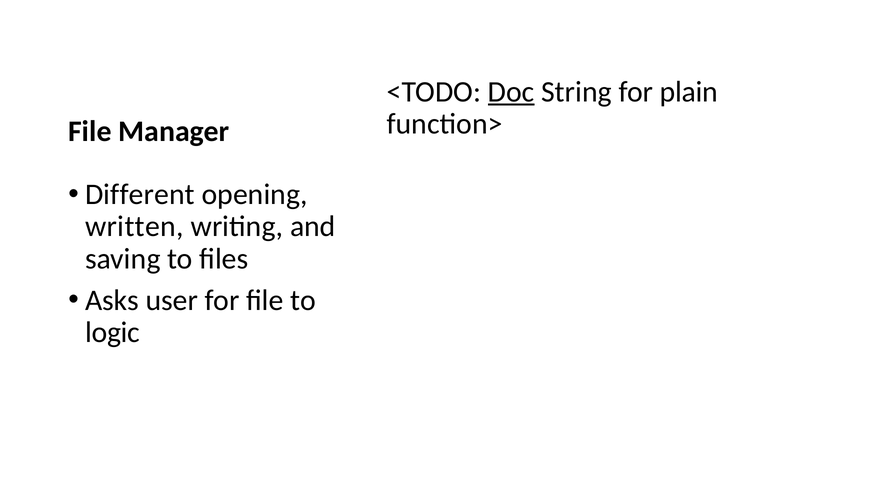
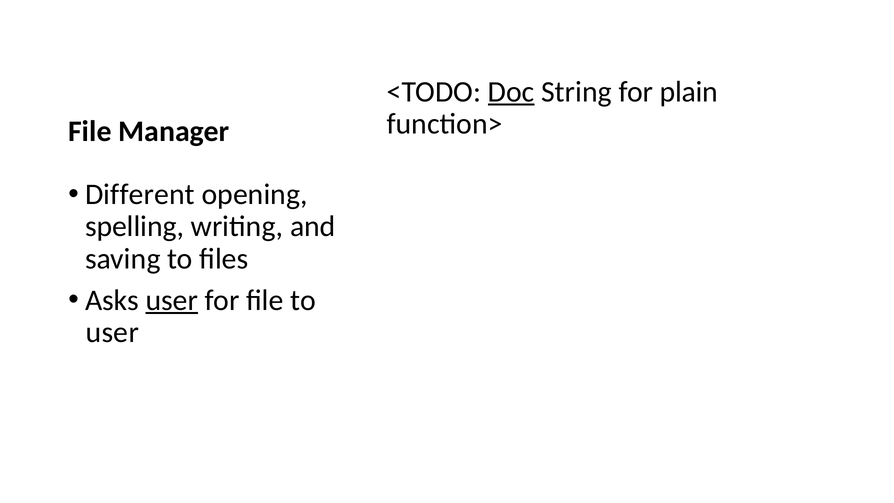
written: written -> spelling (135, 226)
user underline: none -> present (172, 300)
logic: logic -> user (112, 332)
